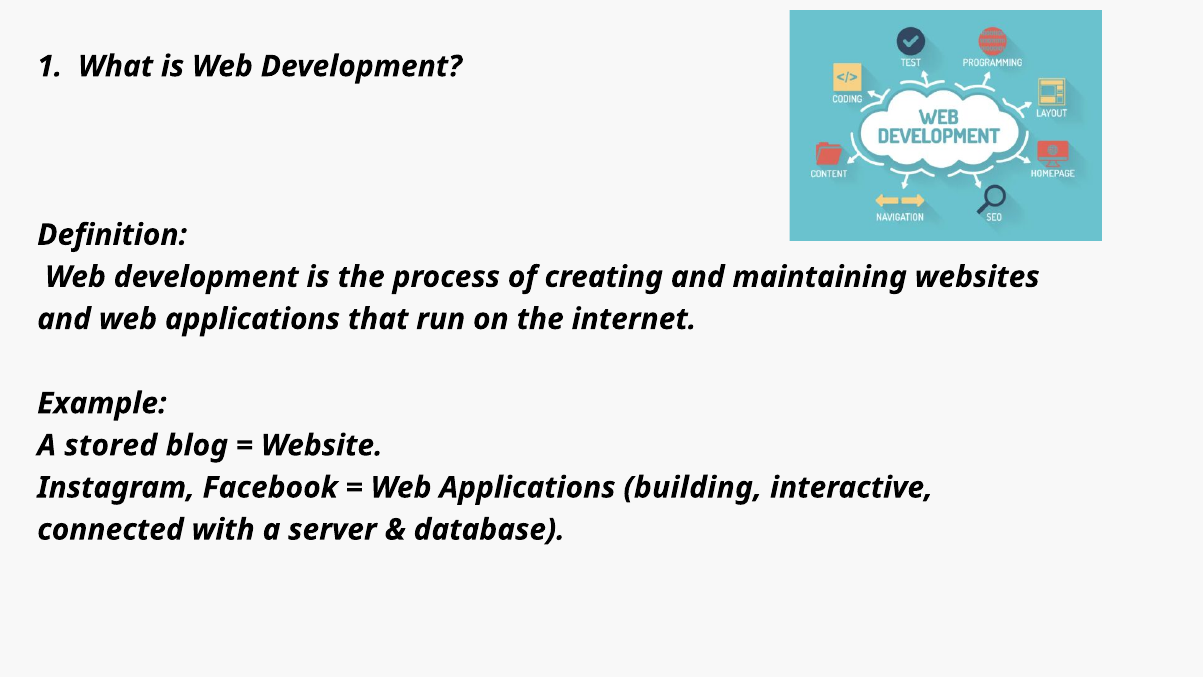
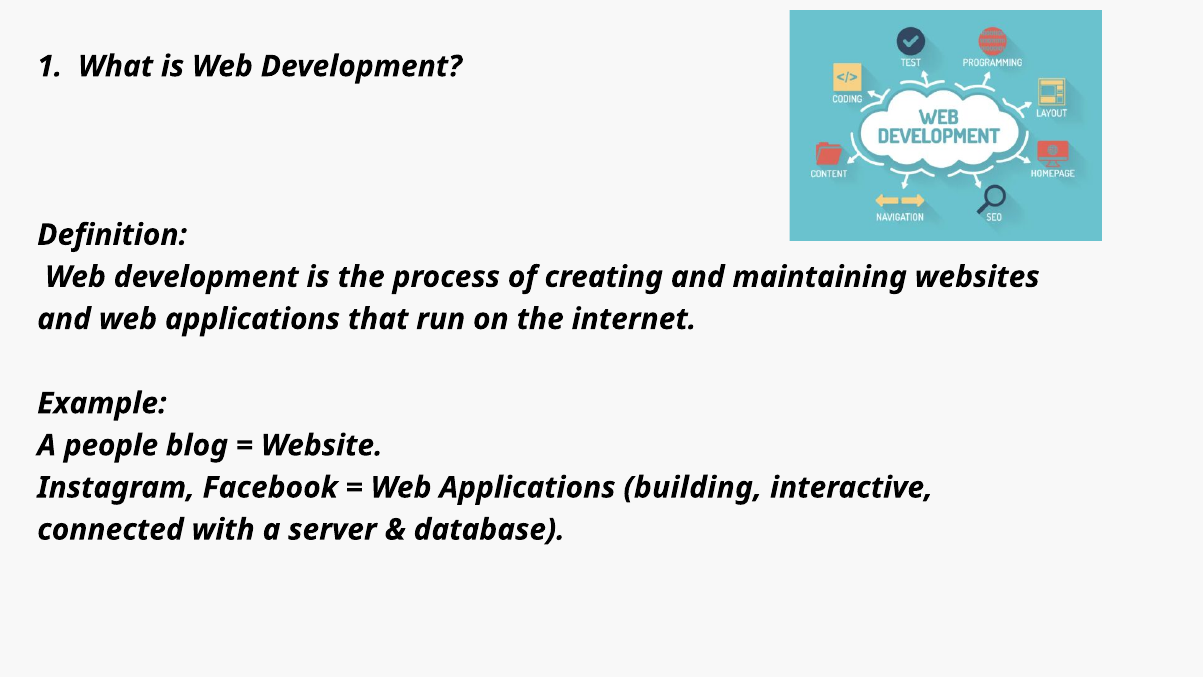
stored: stored -> people (111, 445)
